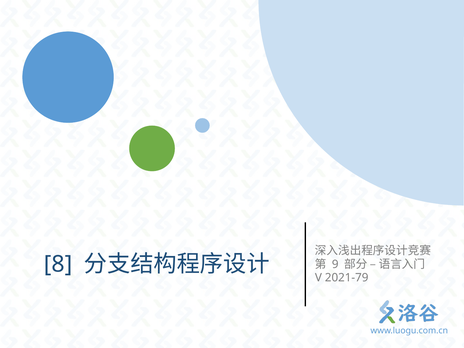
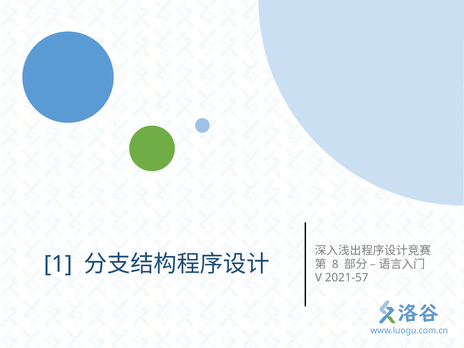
8: 8 -> 1 (58, 264)
9: 9 -> 8 (335, 264)
2021-79: 2021-79 -> 2021-57 (347, 278)
